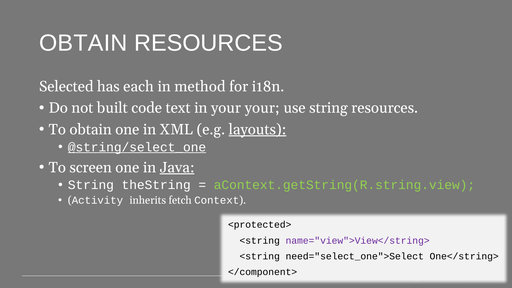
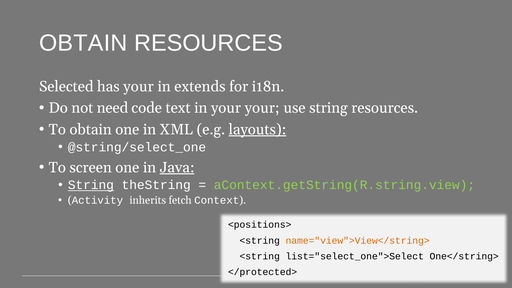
has each: each -> your (138, 87)
method: method -> extends (200, 87)
built: built -> need (112, 108)
@string/select_one underline: present -> none (137, 147)
String underline: none -> present (91, 185)
<protected>: <protected> -> <positions> (260, 225)
name="view">View</string> colour: purple -> orange (358, 241)
need="select_one">Select: need="select_one">Select -> list="select_one">Select (355, 256)
</component>: </component> -> </protected> (263, 272)
